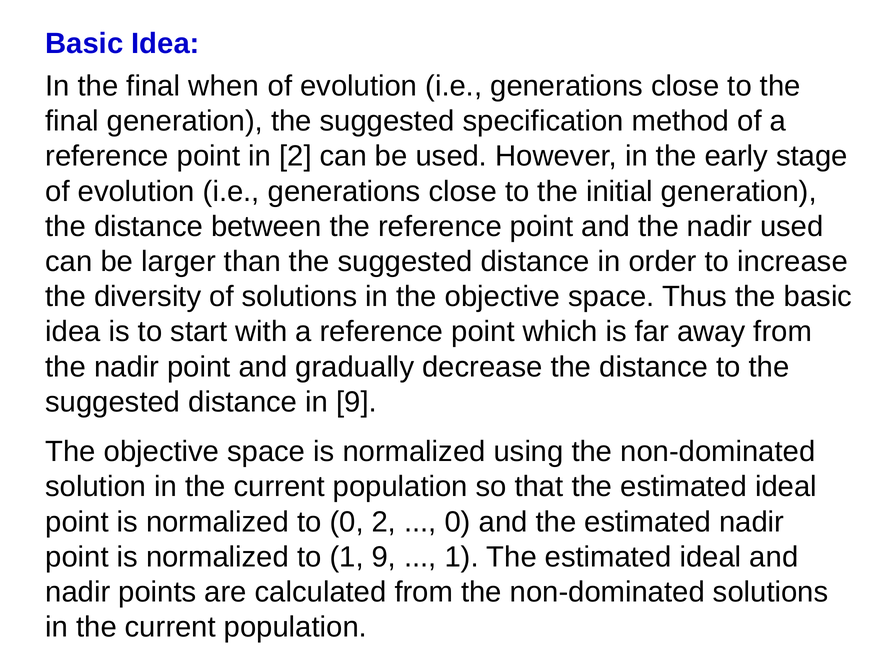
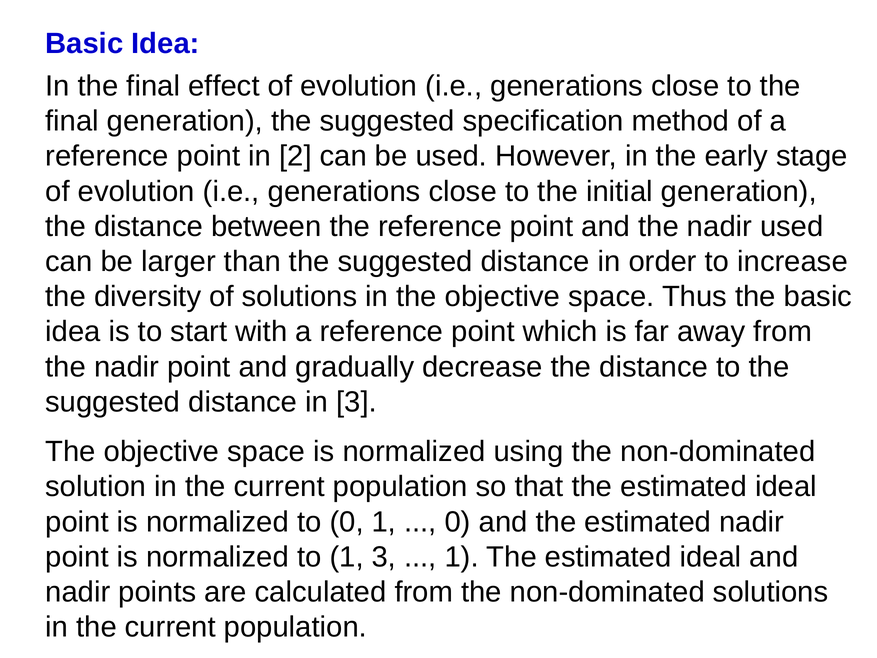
when: when -> effect (224, 86)
in 9: 9 -> 3 (356, 402)
0 2: 2 -> 1 (384, 522)
1 9: 9 -> 3 (384, 557)
